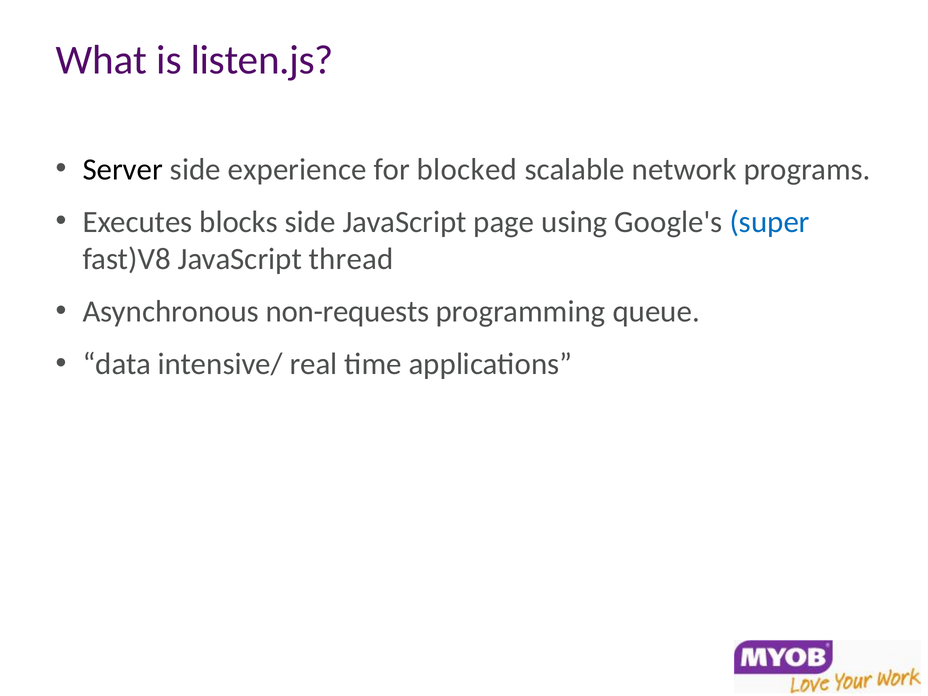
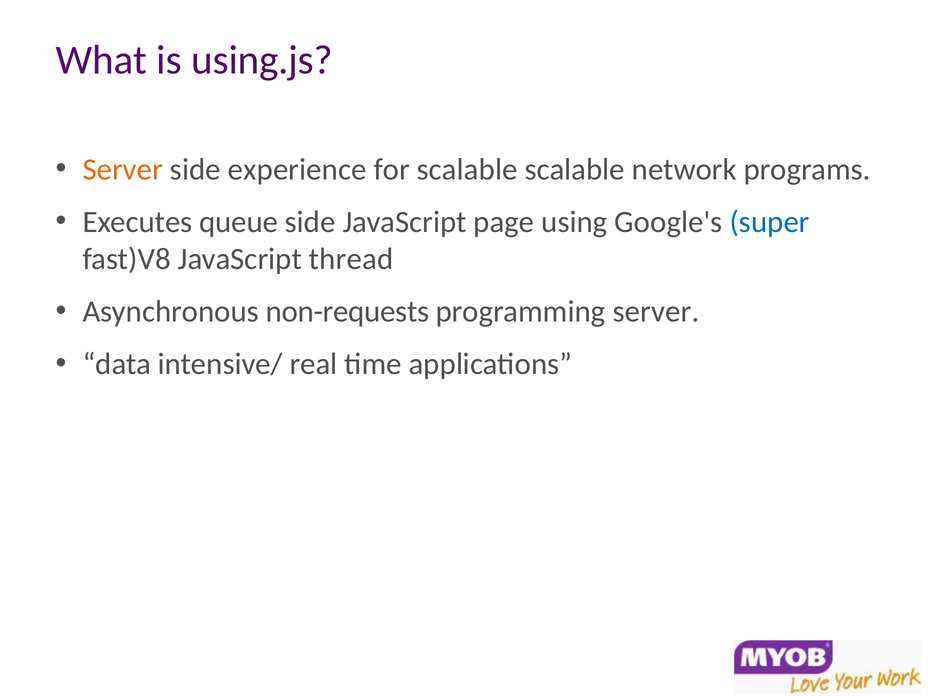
listen.js: listen.js -> using.js (262, 60)
Server colour: black -> orange (123, 169)
for blocked: blocked -> scalable (467, 169)
blocks: blocks -> queue (239, 222)
programming queue: queue -> server (656, 312)
